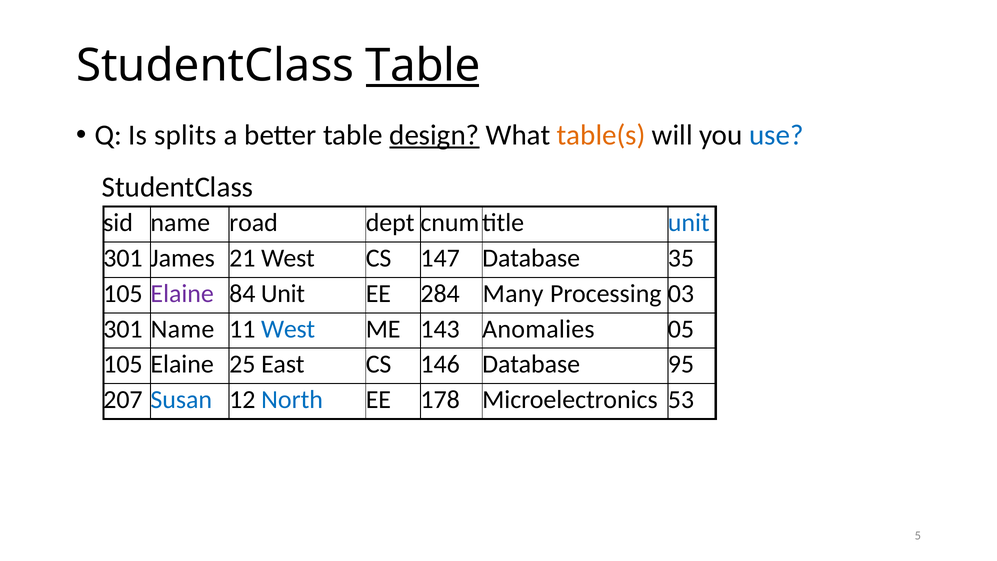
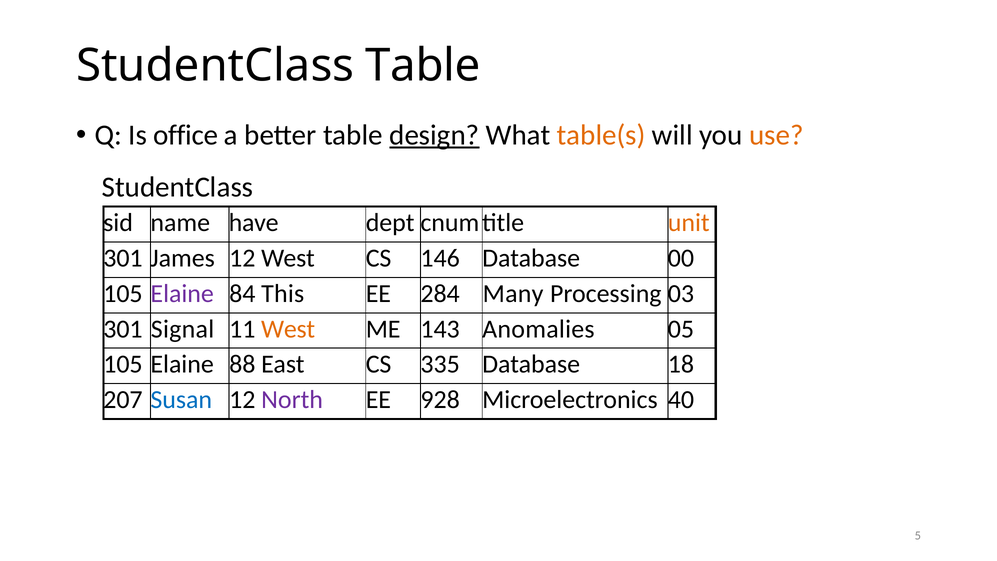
Table underline: present -> none (423, 66)
splits: splits -> office (186, 135)
use colour: blue -> orange (776, 135)
road: road -> have (254, 223)
unit colour: blue -> orange (689, 223)
James 21: 21 -> 12 (242, 258)
147: 147 -> 146 (440, 258)
35: 35 -> 00 (681, 258)
84 Unit: Unit -> This (283, 293)
301 Name: Name -> Signal (183, 329)
West colour: blue -> orange (288, 329)
25: 25 -> 88 (242, 364)
146: 146 -> 335 (440, 364)
95: 95 -> 18 (681, 364)
North colour: blue -> purple (292, 400)
178: 178 -> 928 (440, 400)
53: 53 -> 40 (681, 400)
